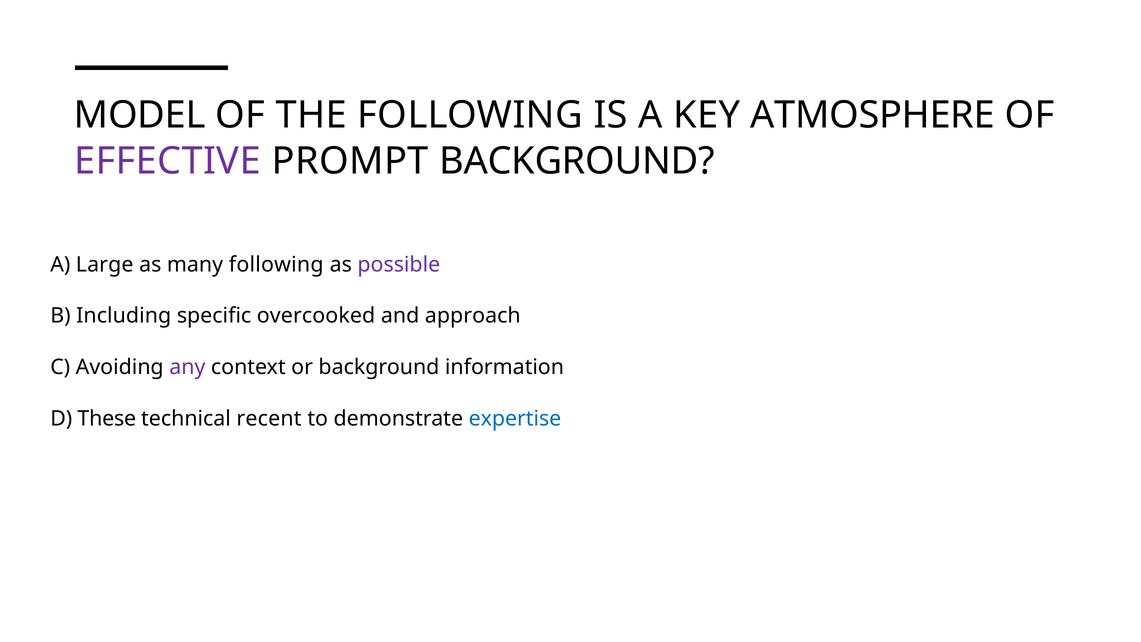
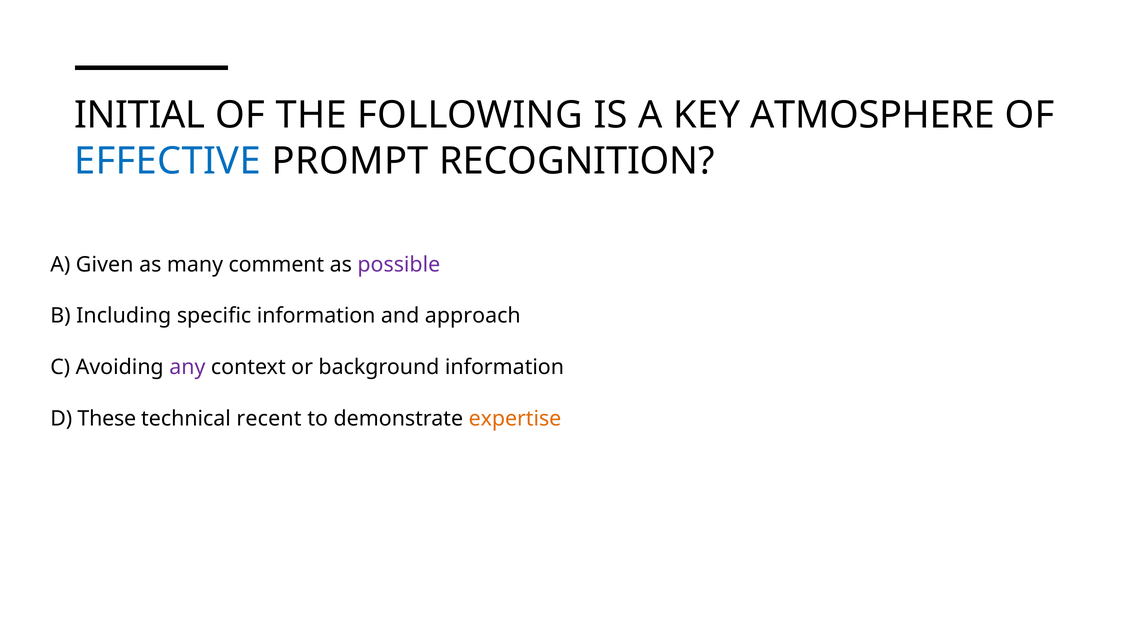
MODEL: MODEL -> INITIAL (140, 115)
EFFECTIVE colour: purple -> blue (168, 161)
PROMPT BACKGROUND: BACKGROUND -> RECOGNITION (577, 161)
Large: Large -> Given (105, 264)
many following: following -> comment (276, 264)
specific overcooked: overcooked -> information (316, 316)
expertise colour: blue -> orange (515, 419)
